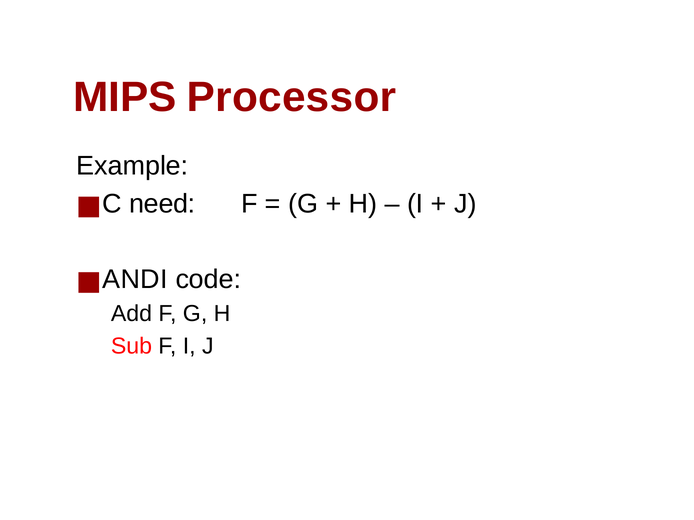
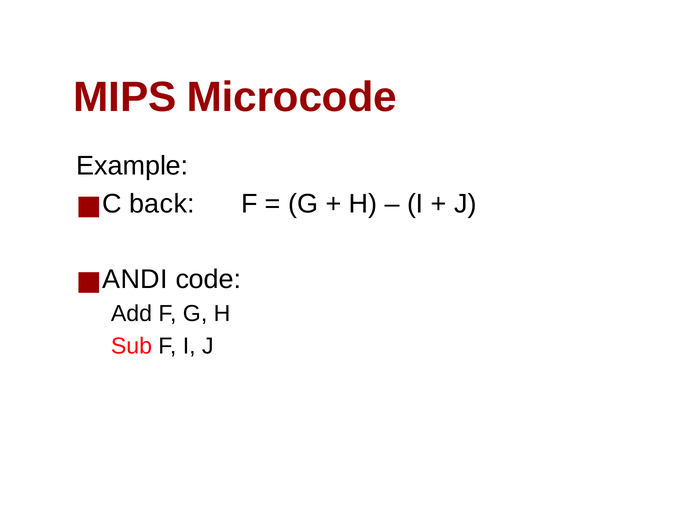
Processor: Processor -> Microcode (292, 97)
need: need -> back (162, 204)
